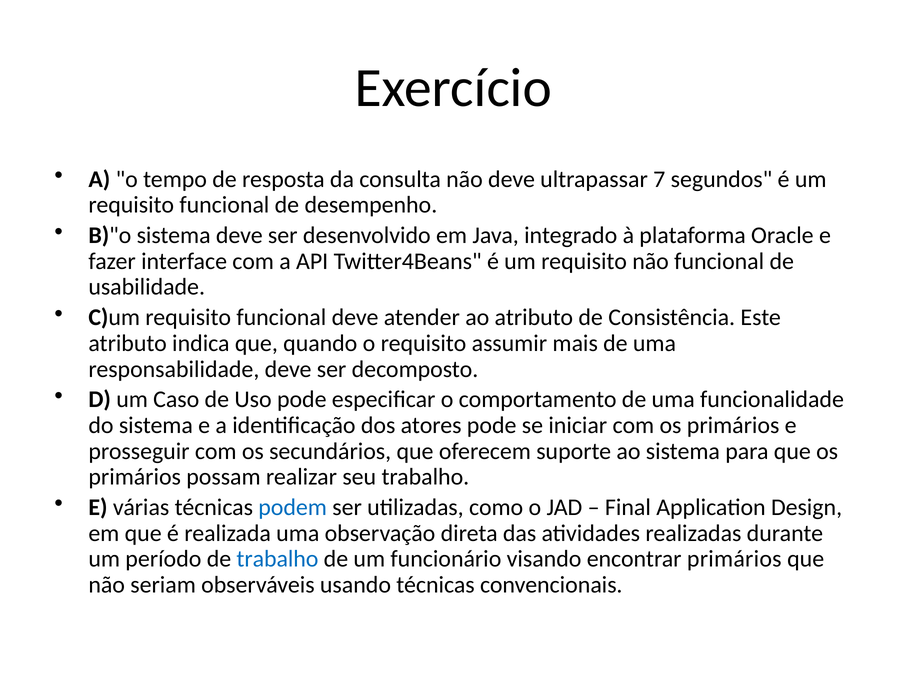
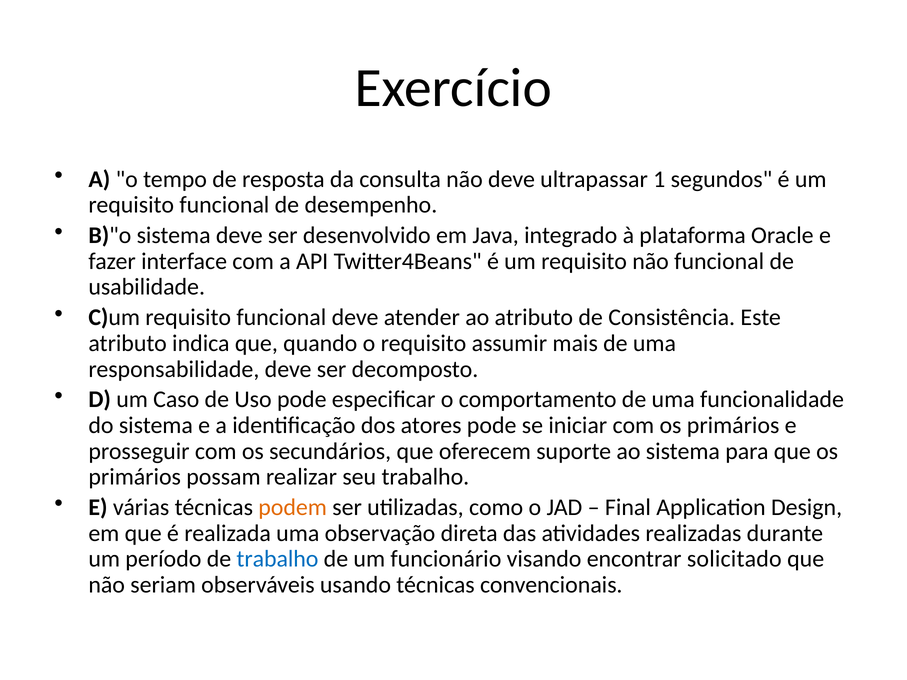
7: 7 -> 1 (659, 179)
podem colour: blue -> orange (293, 508)
encontrar primários: primários -> solicitado (734, 559)
